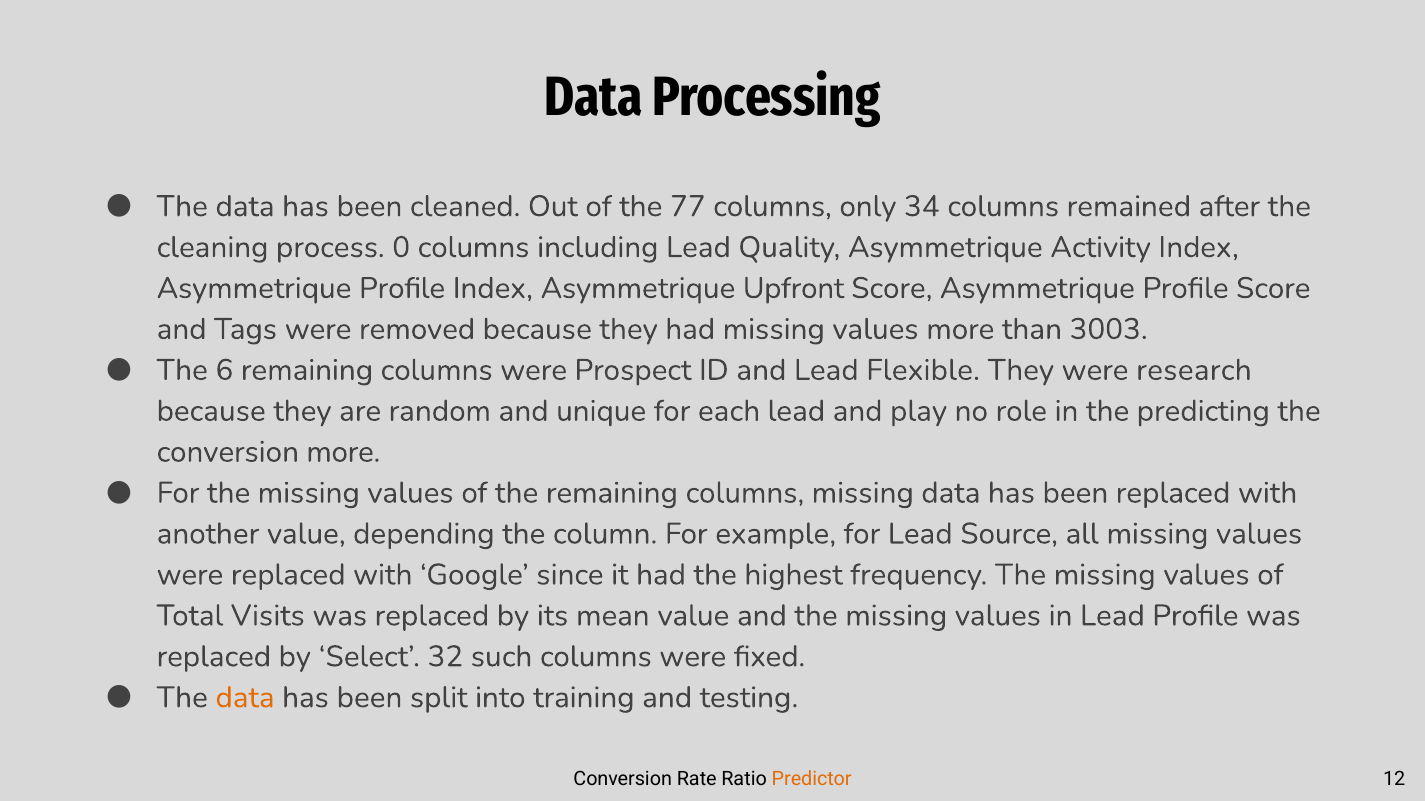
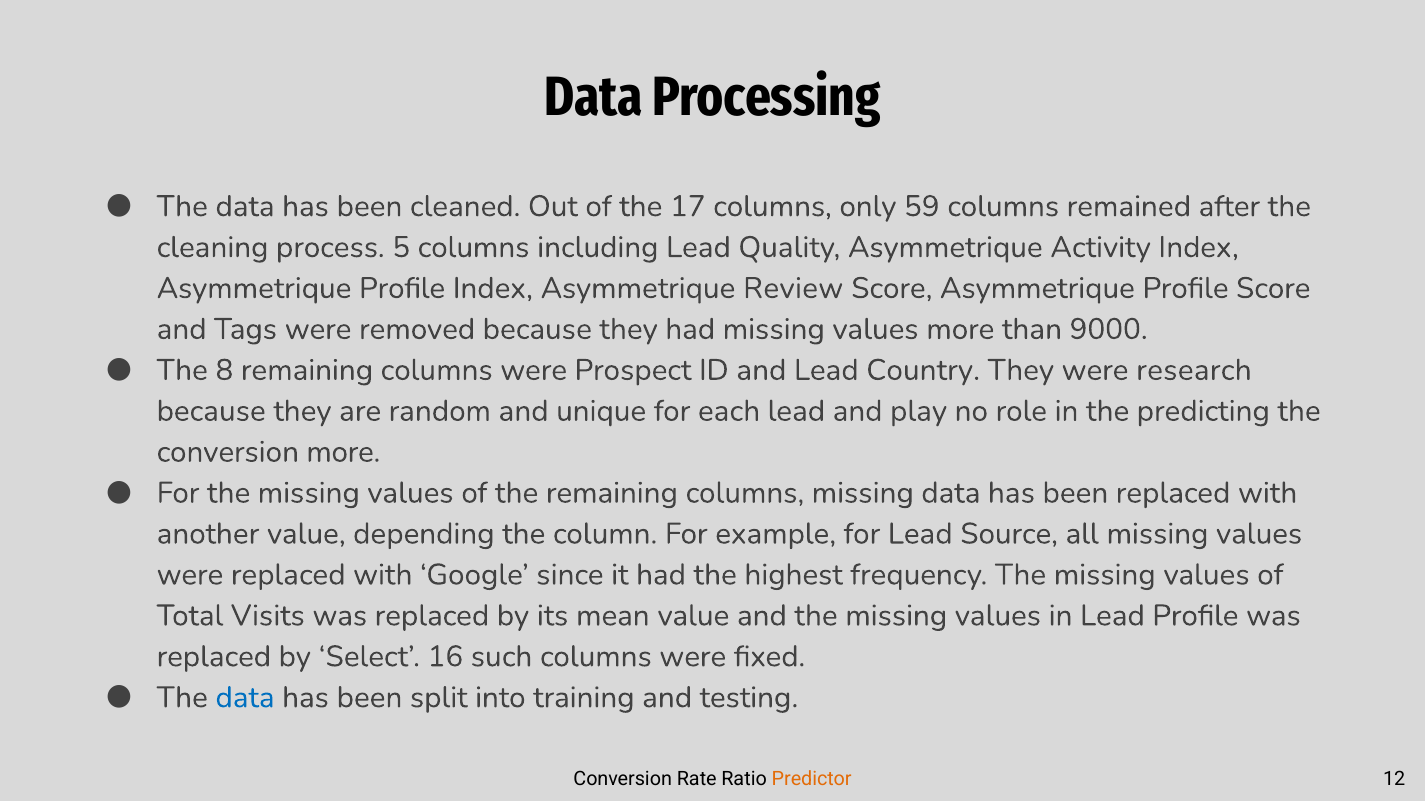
77: 77 -> 17 (688, 206)
34: 34 -> 59 (922, 206)
0: 0 -> 5 (401, 247)
Upfront: Upfront -> Review (793, 288)
3003: 3003 -> 9000 (1109, 329)
6: 6 -> 8 (224, 370)
Flexible: Flexible -> Country (923, 370)
32: 32 -> 16 (445, 657)
data colour: orange -> blue (245, 698)
